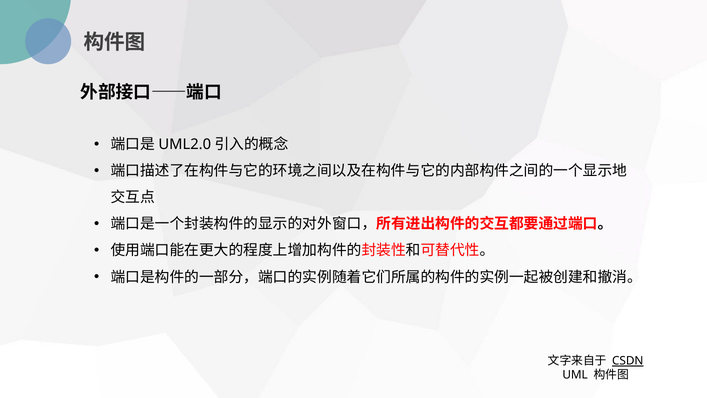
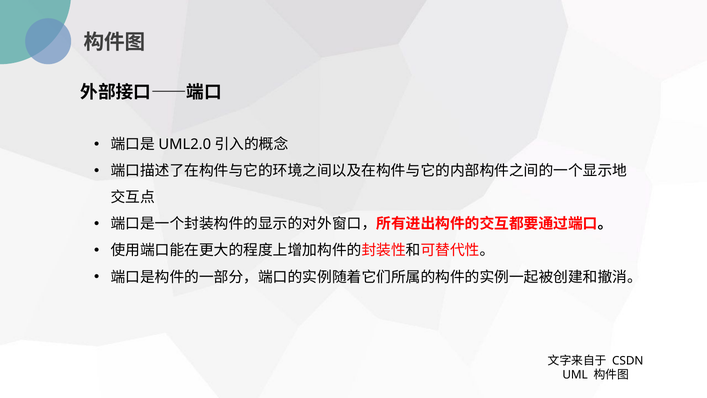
CSDN underline: present -> none (628, 361)
